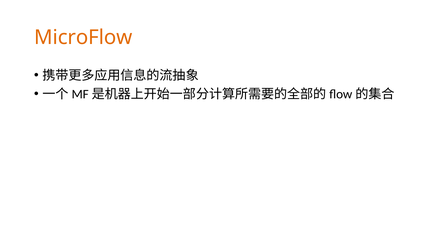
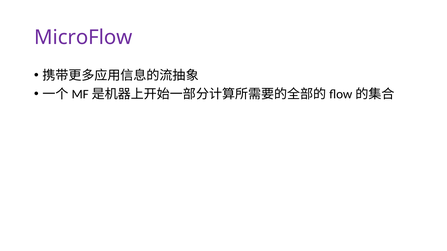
MicroFlow colour: orange -> purple (83, 38)
